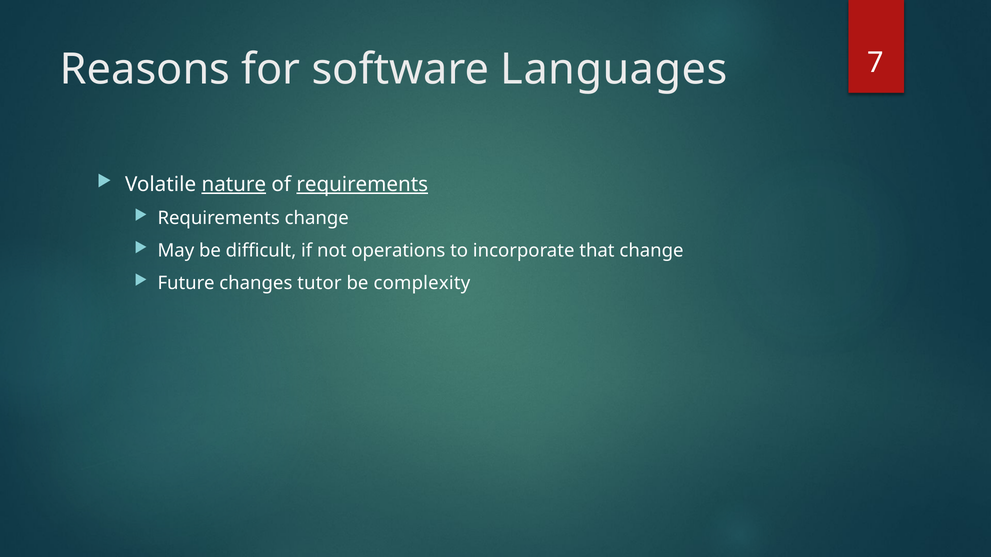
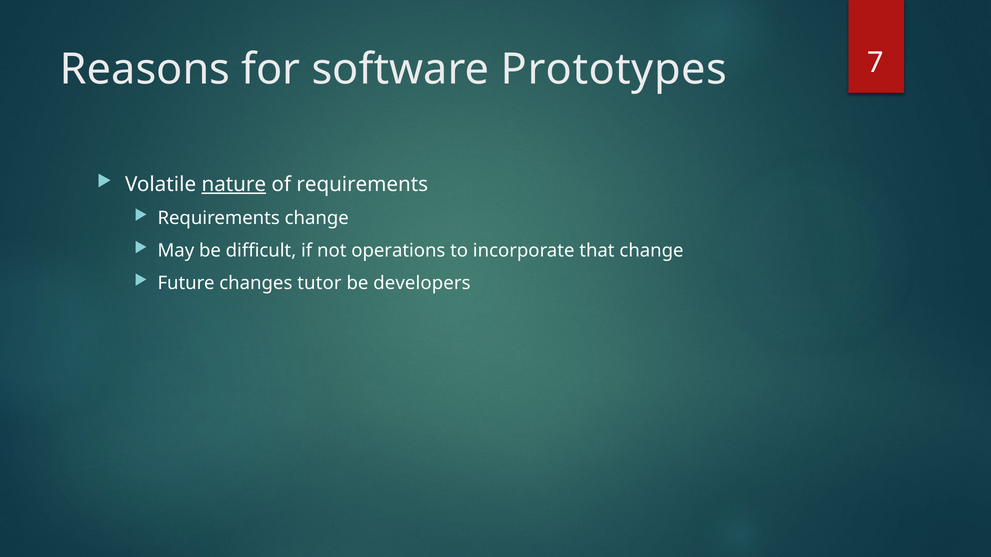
Languages: Languages -> Prototypes (614, 70)
requirements underline: present -> none (362, 184)
complexity: complexity -> developers (422, 283)
